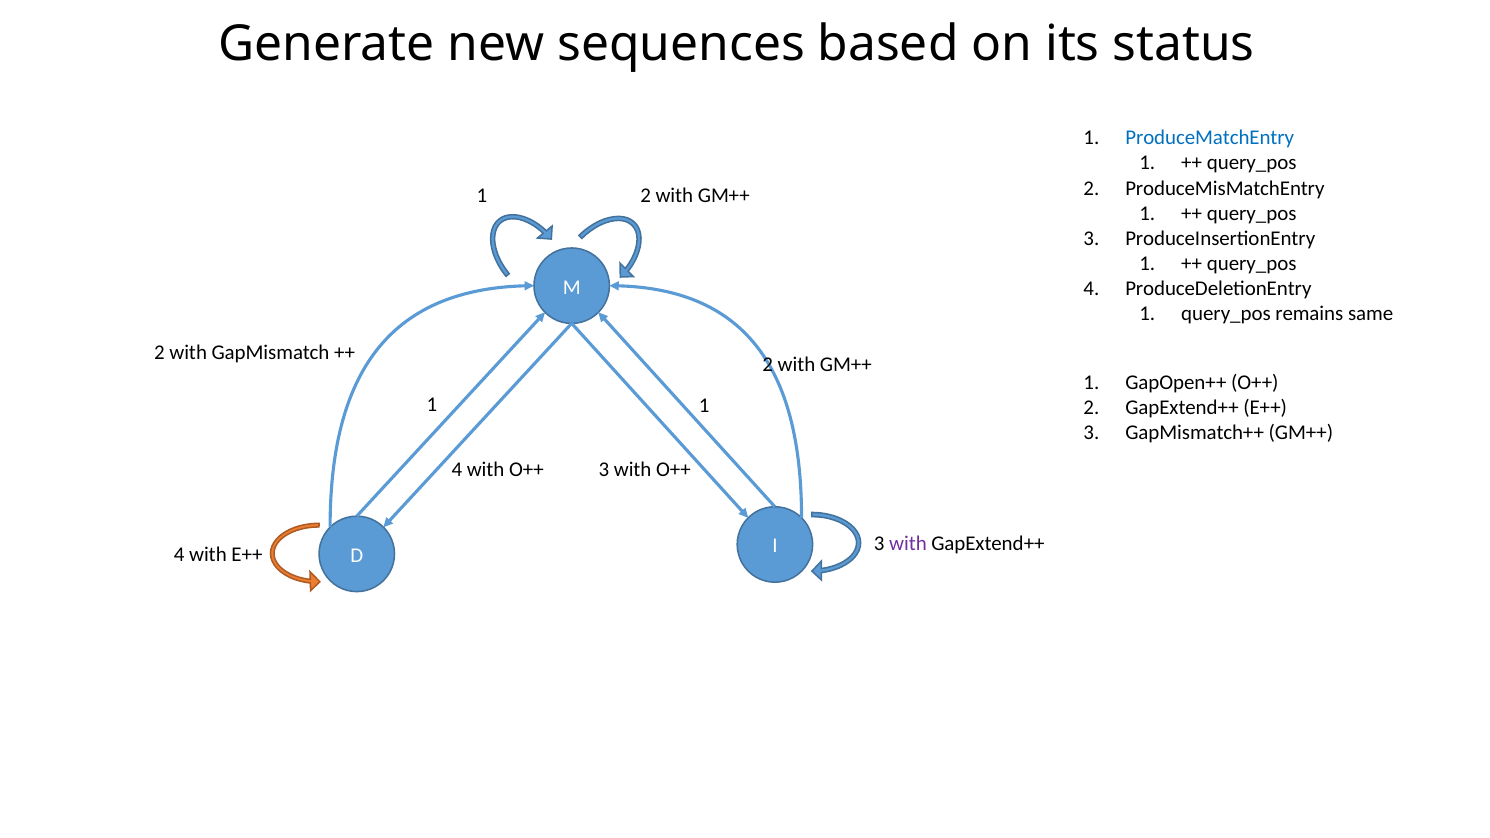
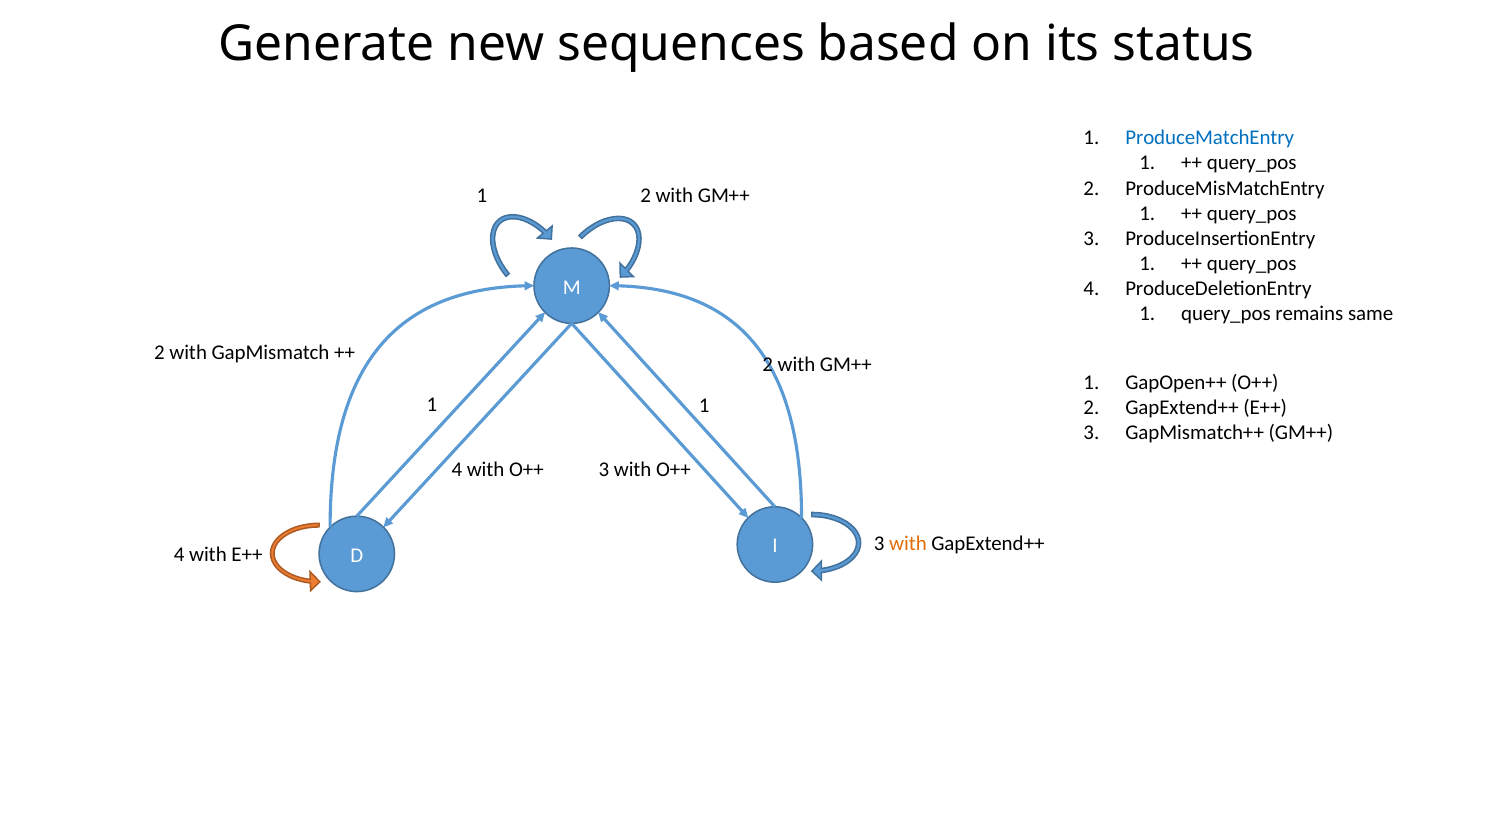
with colour: purple -> orange (908, 544)
